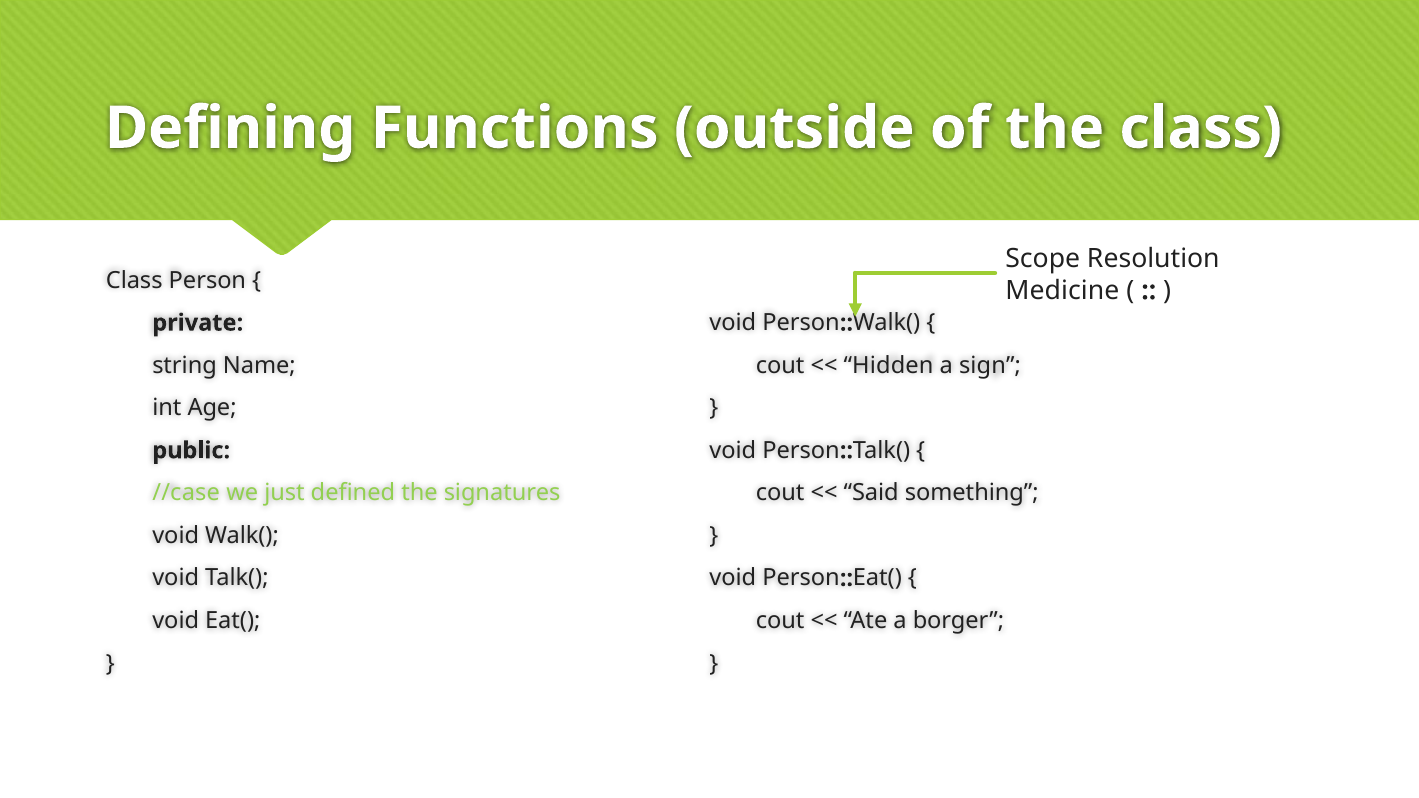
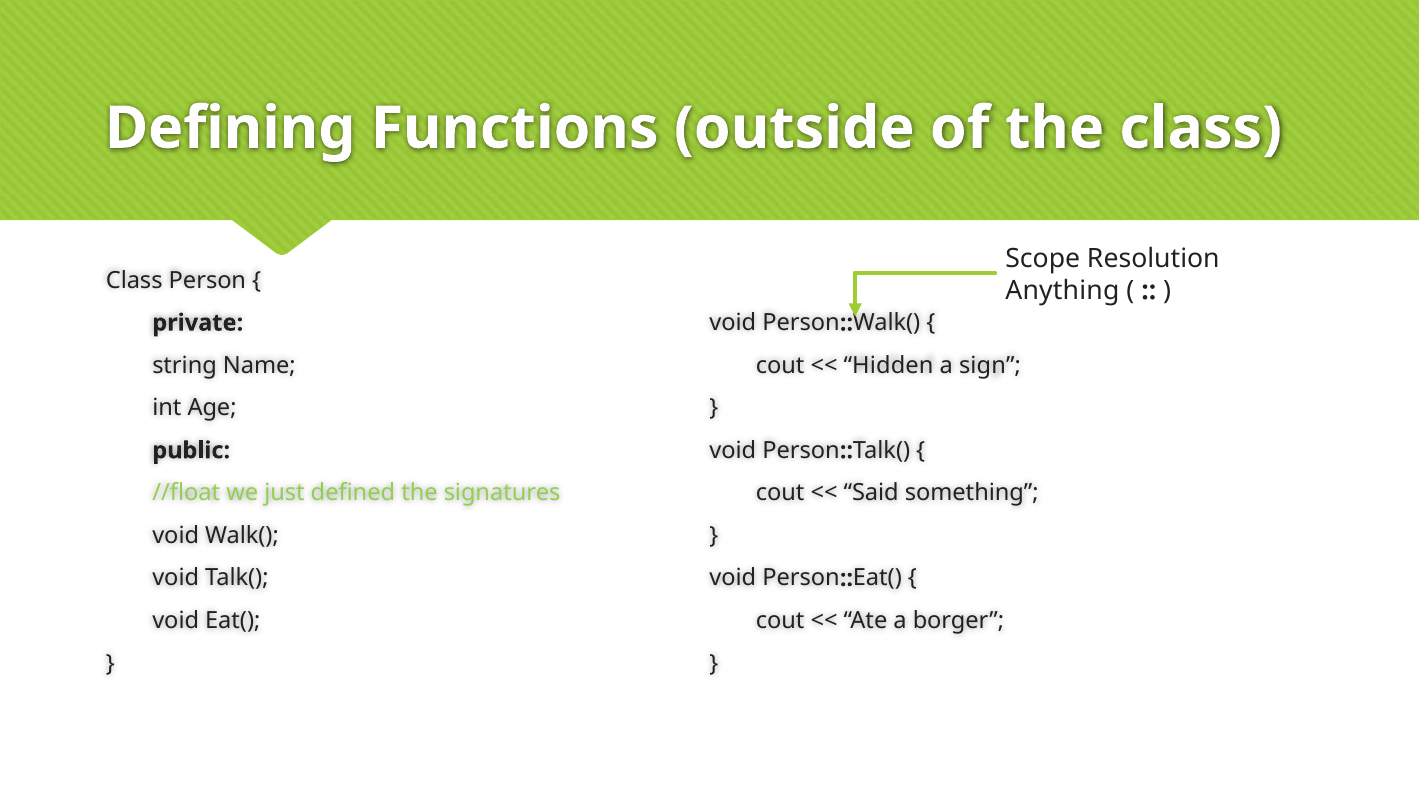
Medicine: Medicine -> Anything (1062, 290)
//case: //case -> //float (186, 493)
